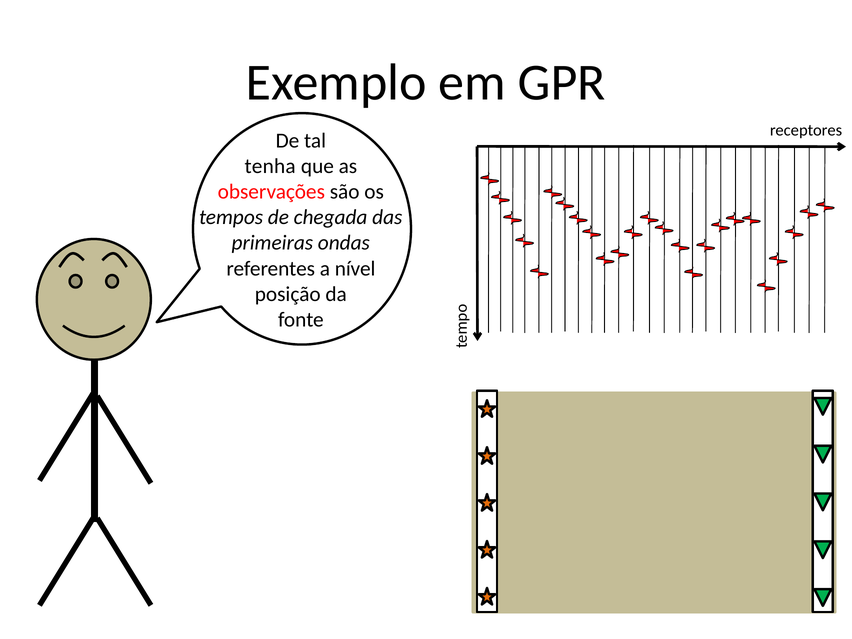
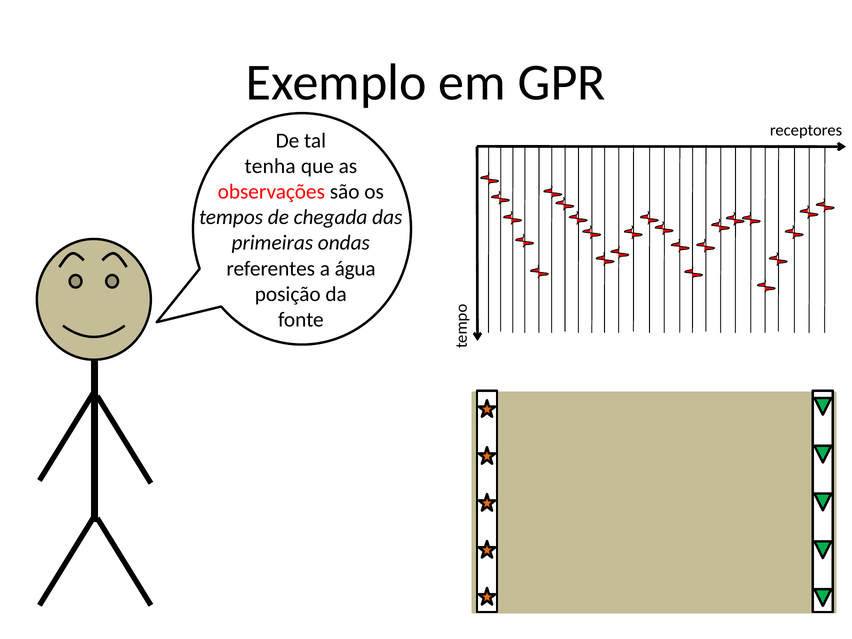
nível: nível -> água (355, 268)
